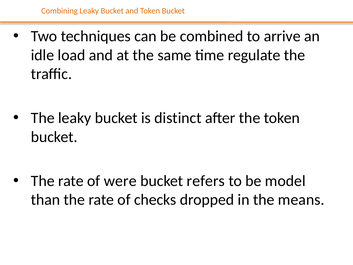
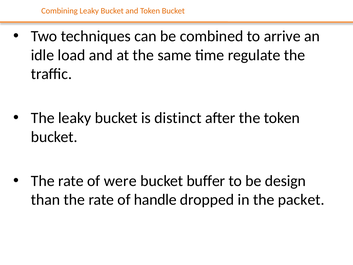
refers: refers -> buffer (206, 181)
model: model -> design (285, 181)
checks: checks -> handle (155, 200)
means: means -> packet (301, 200)
